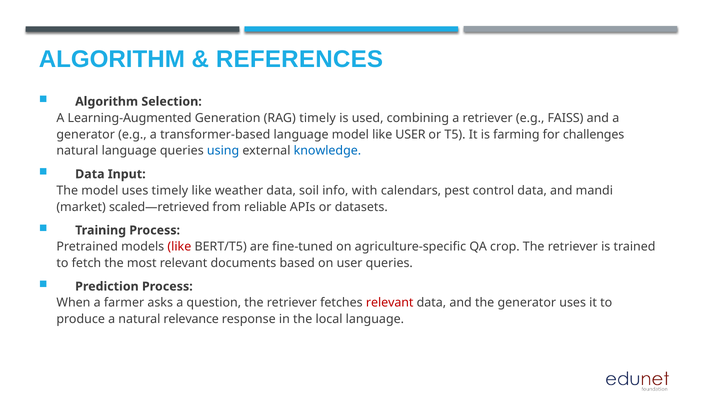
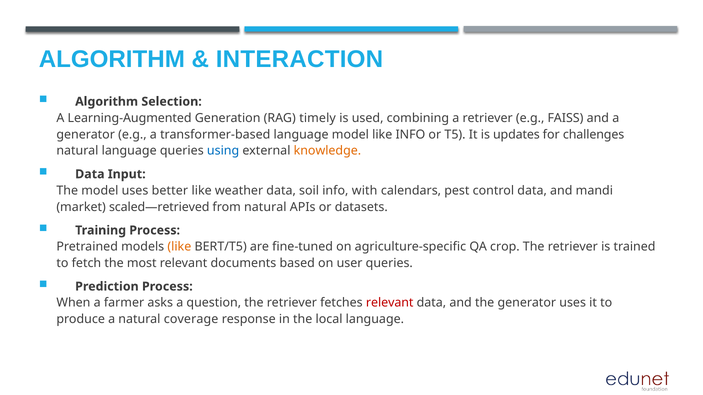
REFERENCES: REFERENCES -> INTERACTION (299, 59)
like USER: USER -> INFO (410, 135)
farming: farming -> updates (516, 135)
knowledge colour: blue -> orange (327, 151)
uses timely: timely -> better (170, 191)
from reliable: reliable -> natural (265, 207)
like colour: red -> orange (179, 247)
relevance: relevance -> coverage (191, 320)
